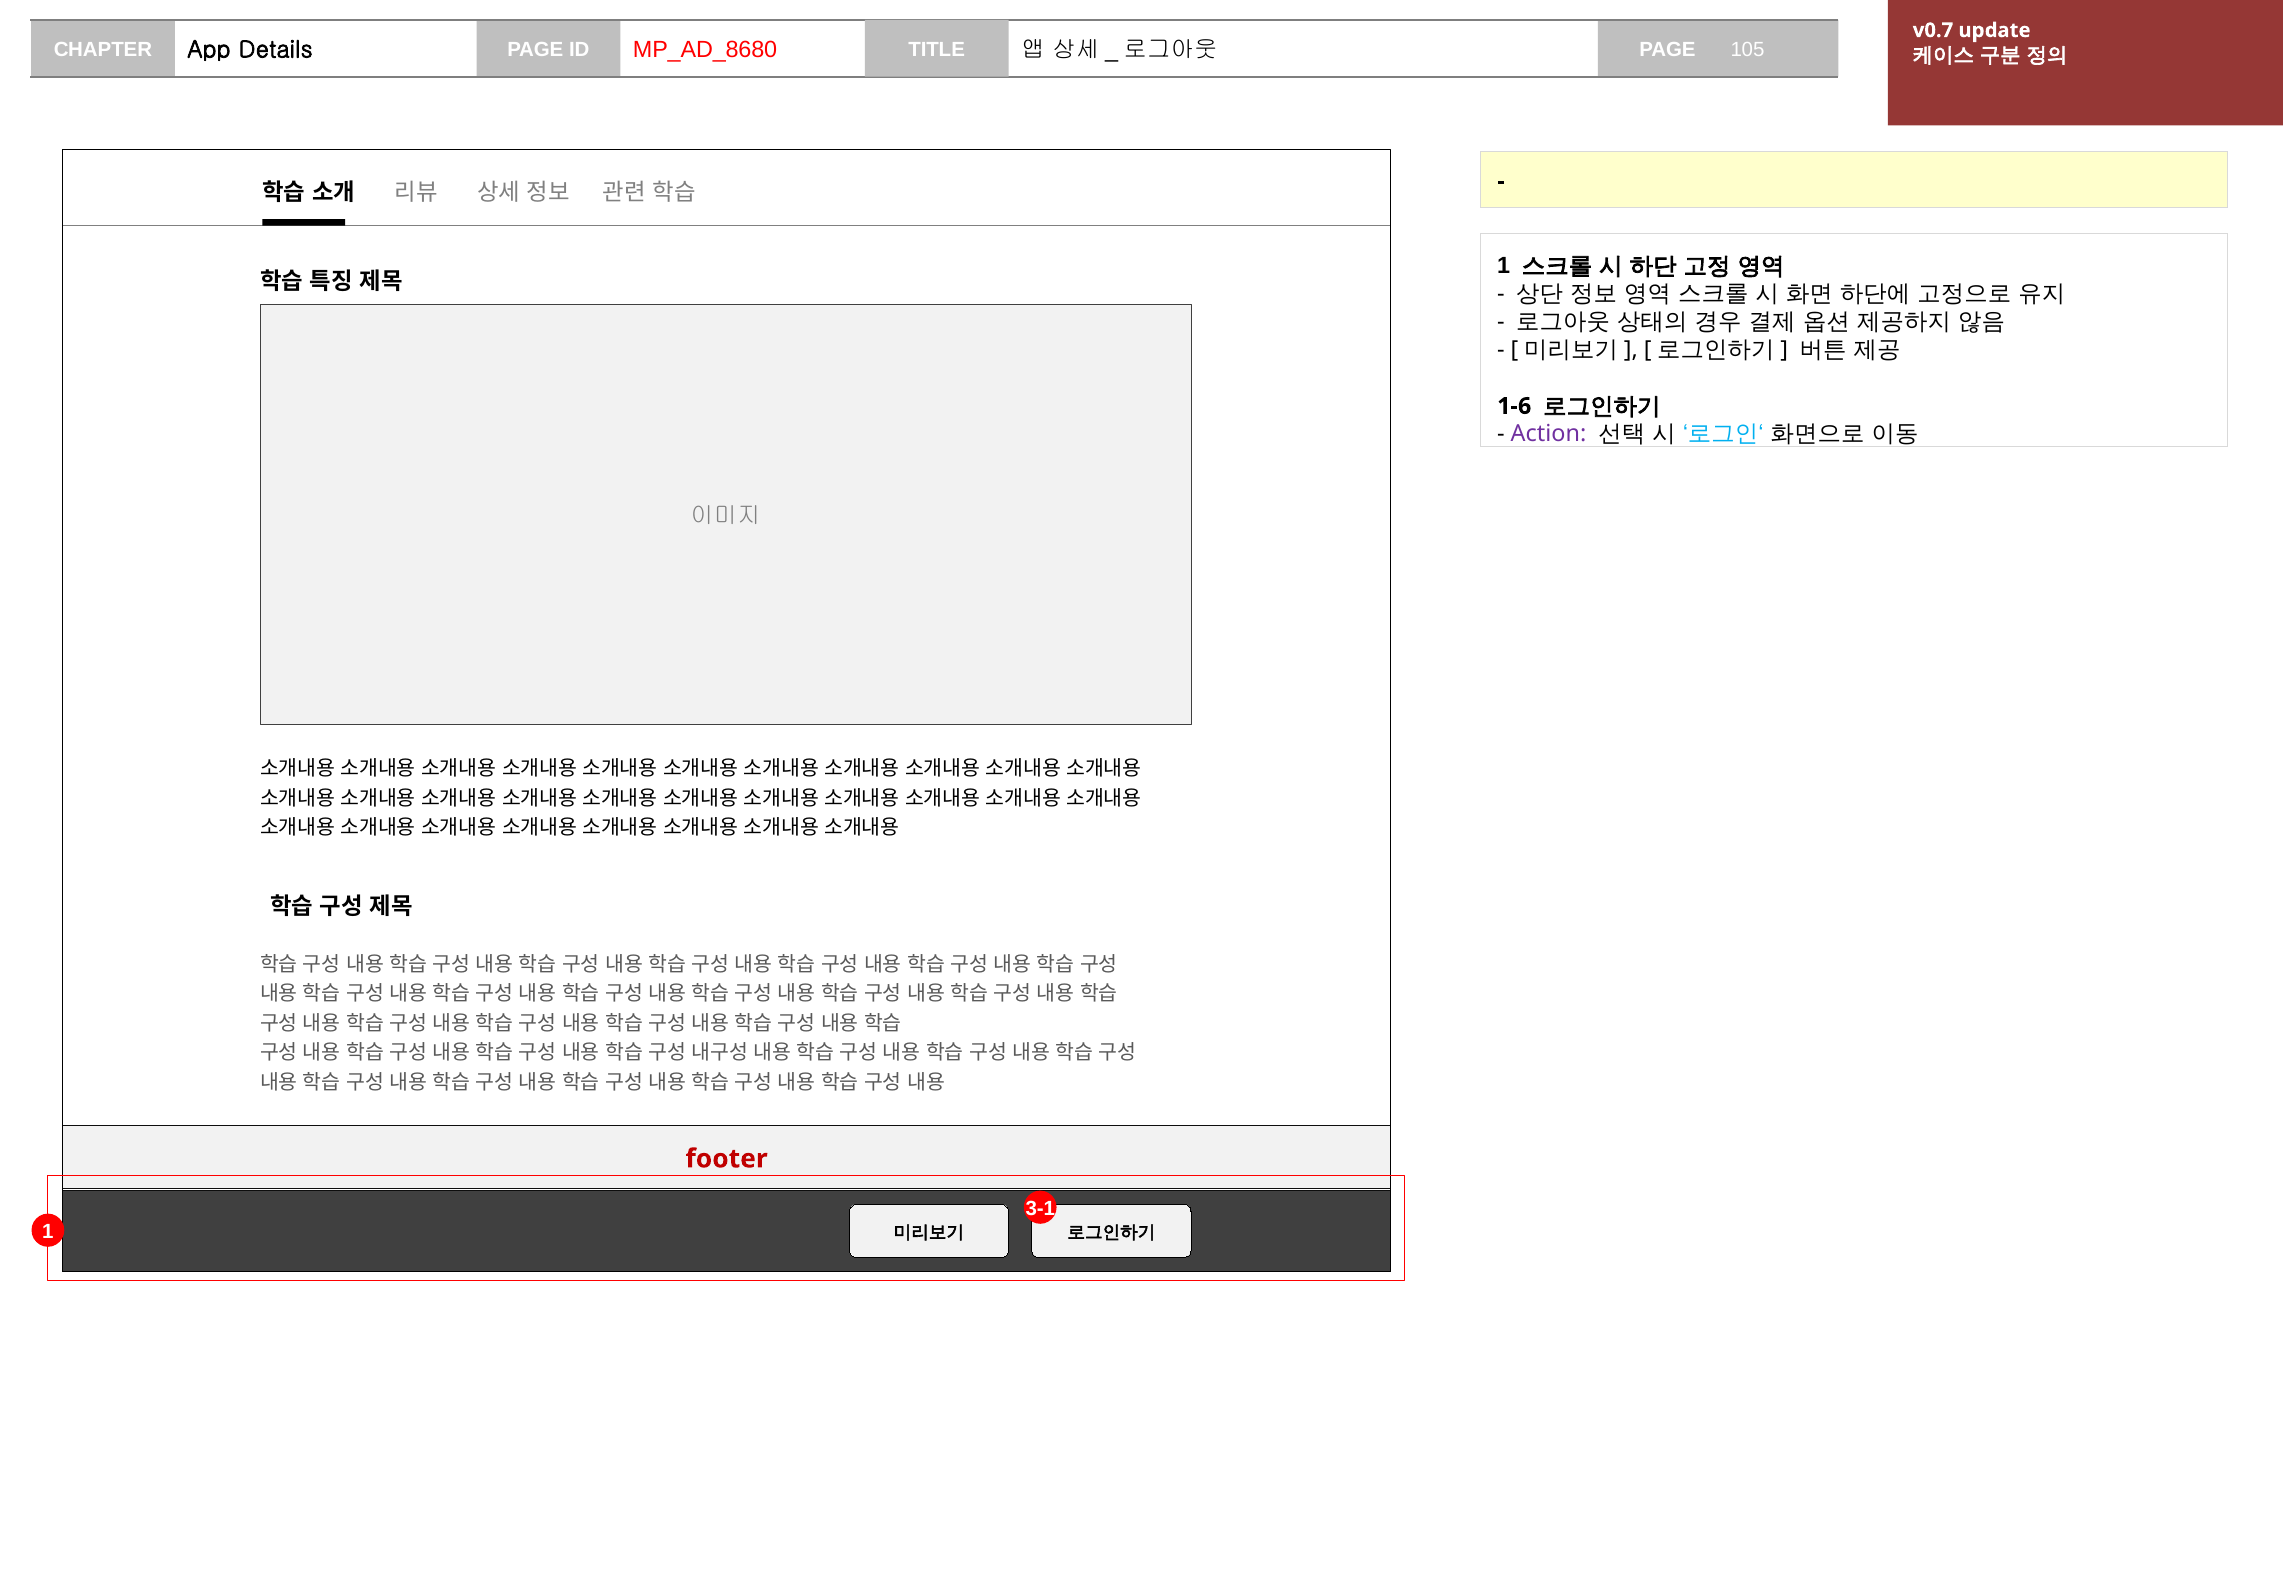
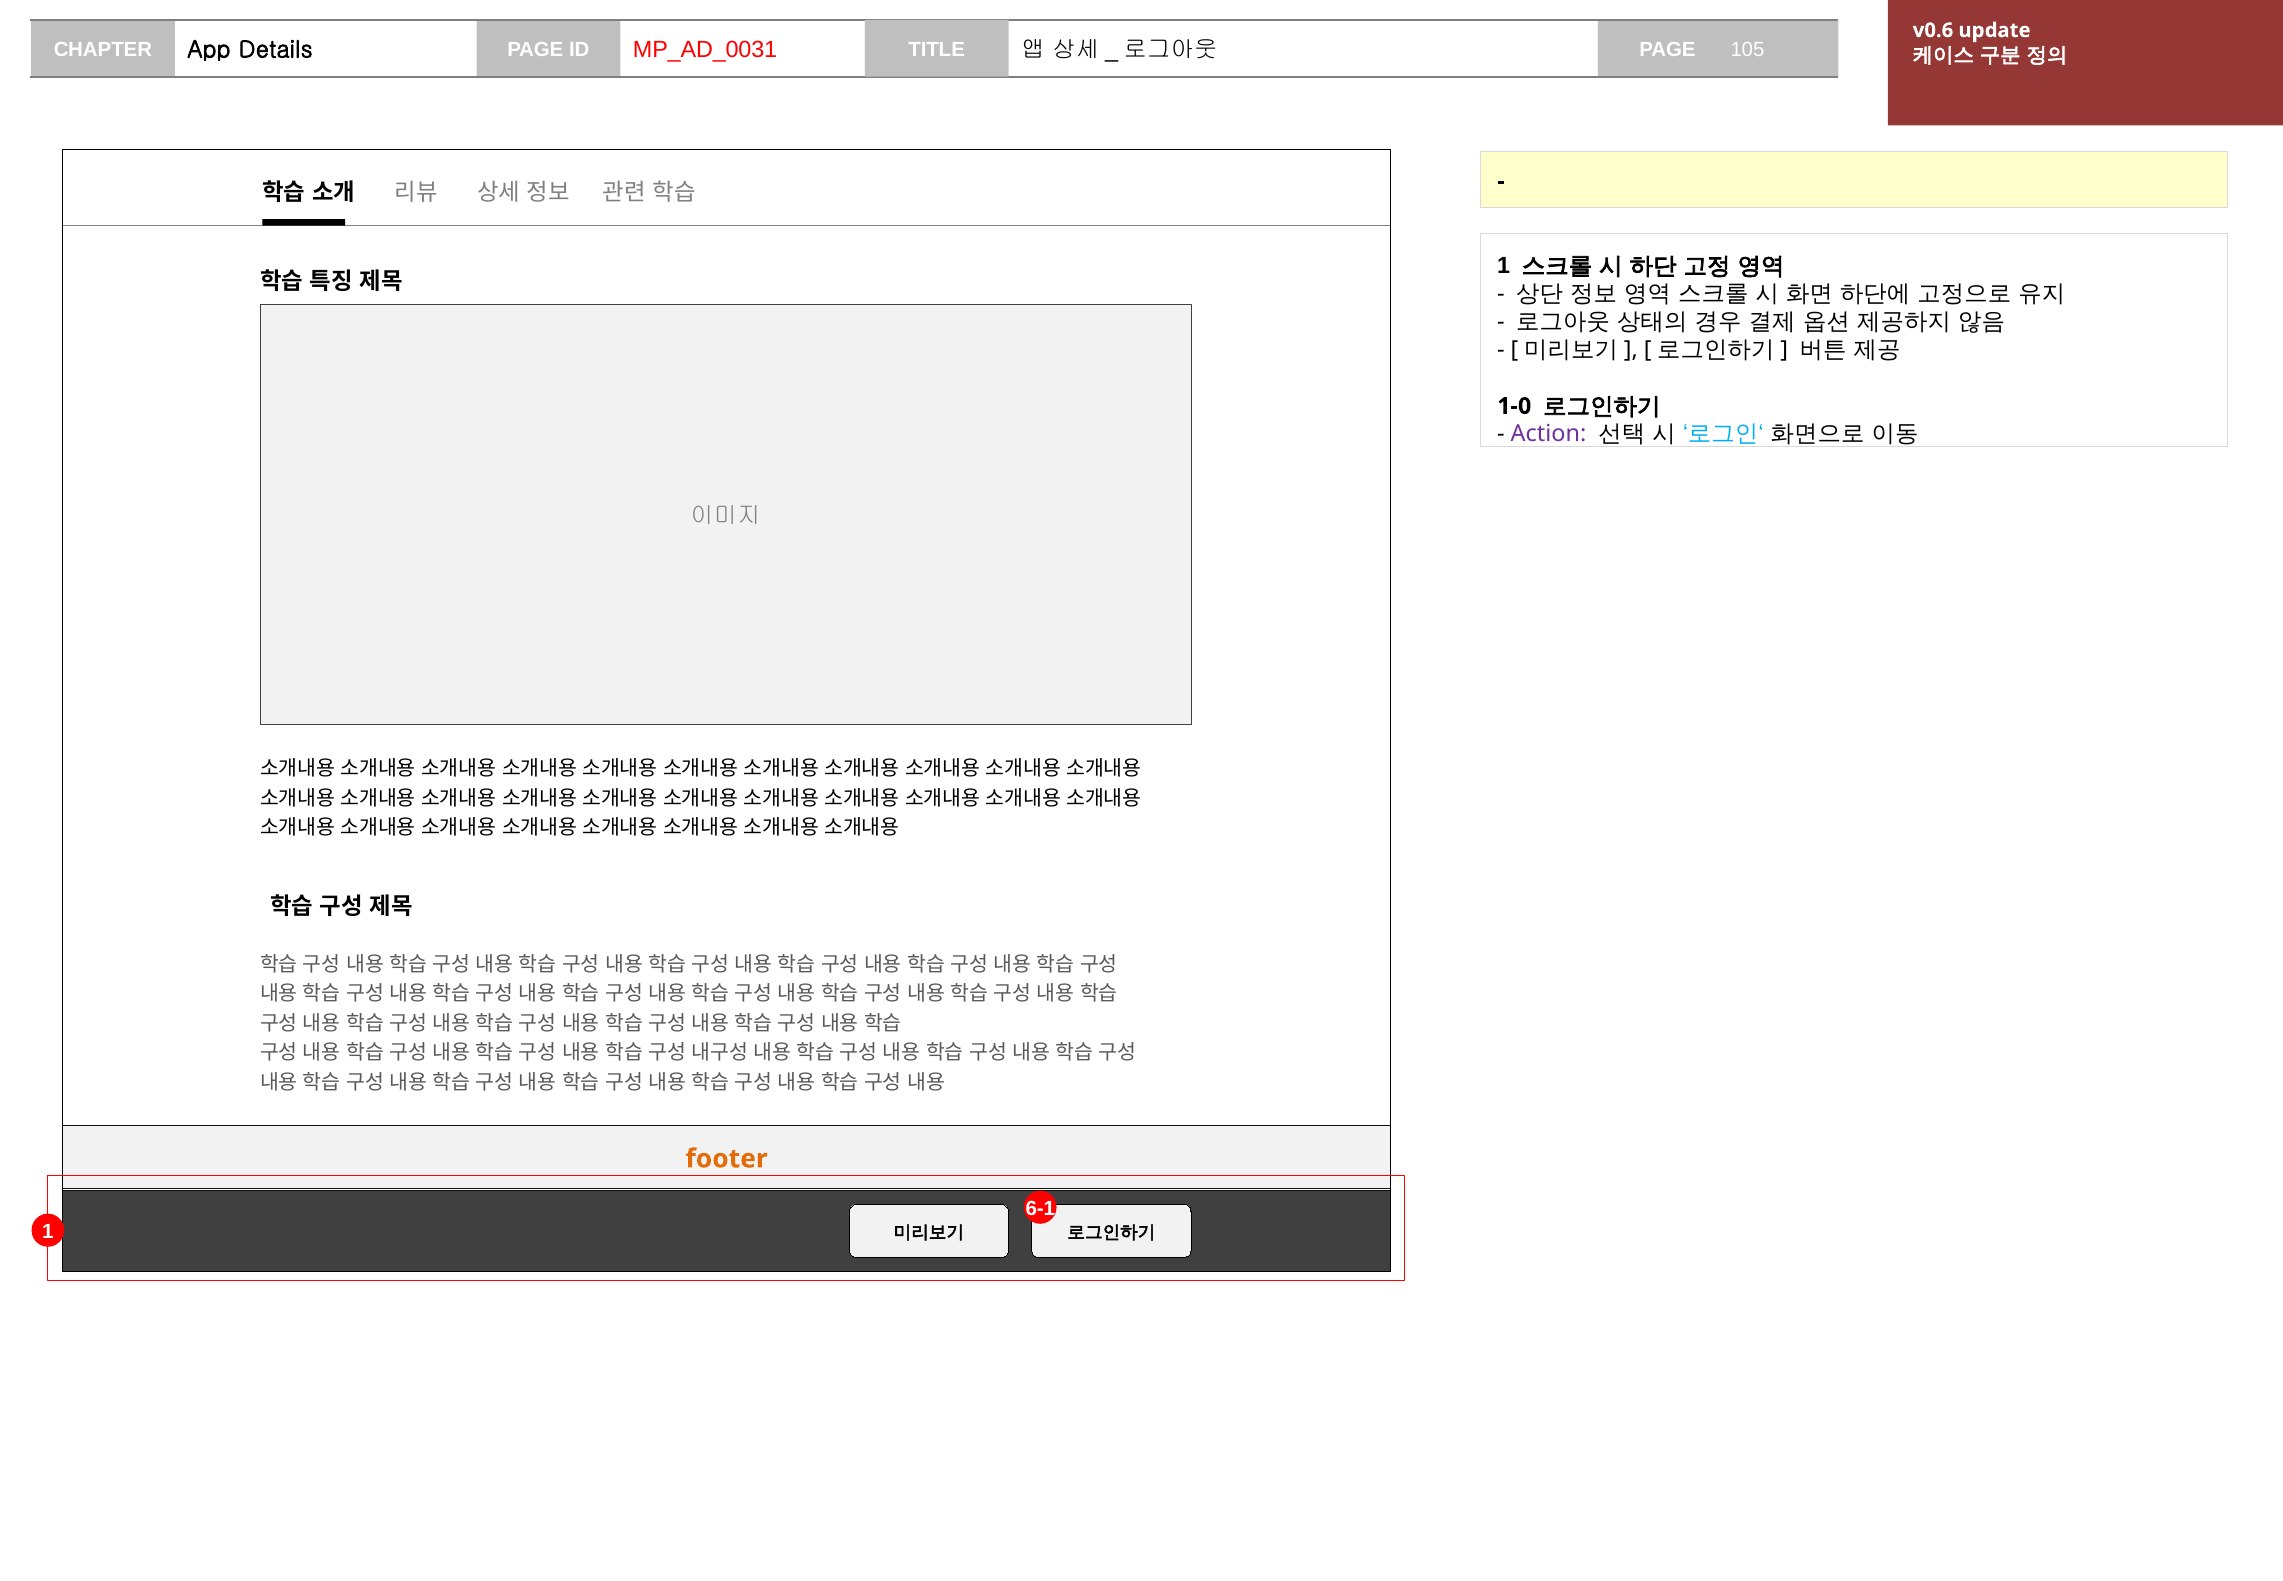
v0.7: v0.7 -> v0.6 (1933, 30)
MP_AD_8680: MP_AD_8680 -> MP_AD_0031 (705, 50)
1-6: 1-6 -> 1-0 (1514, 406)
footer colour: red -> orange (727, 1158)
3-1: 3-1 -> 6-1 (1040, 1208)
